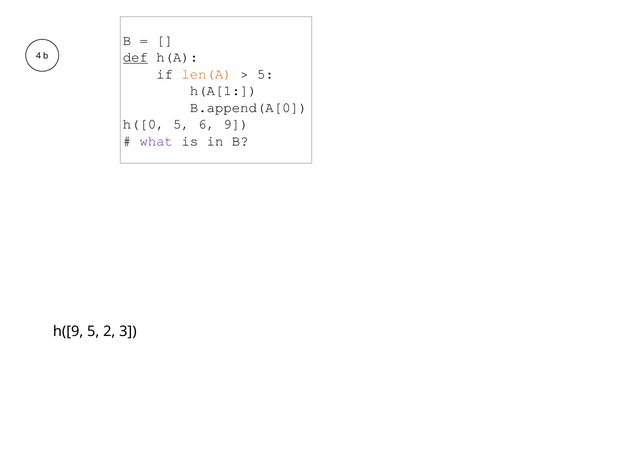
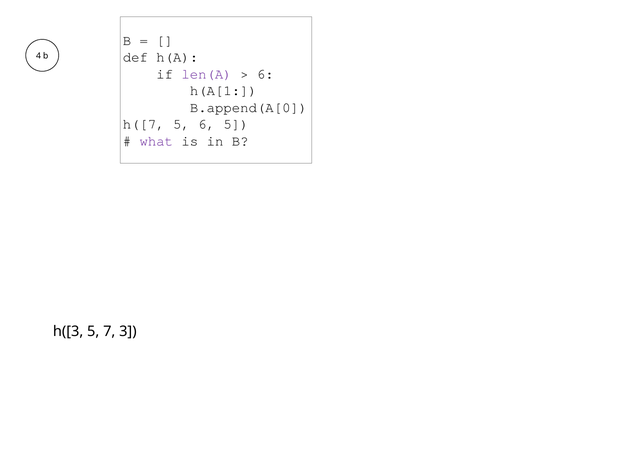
def underline: present -> none (135, 57)
len(A colour: orange -> purple (207, 74)
5: 5 -> 6 (265, 74)
h([0: h([0 -> h([7 (144, 124)
6 9: 9 -> 5 (236, 124)
h([9: h([9 -> h([3 (68, 332)
2: 2 -> 7 (109, 332)
